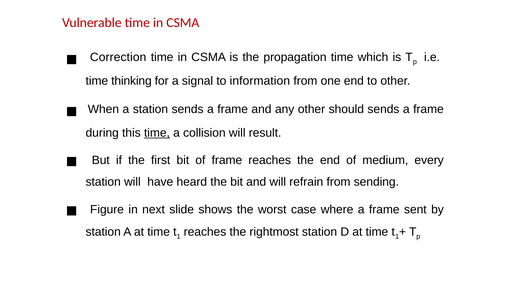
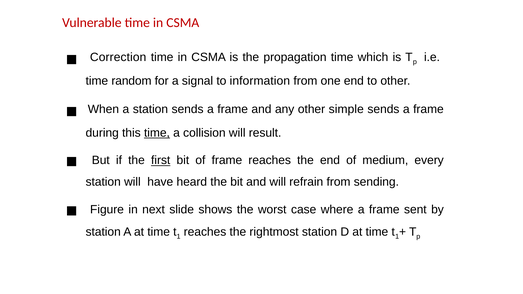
thinking: thinking -> random (131, 81)
should: should -> simple (346, 109)
first underline: none -> present (161, 160)
